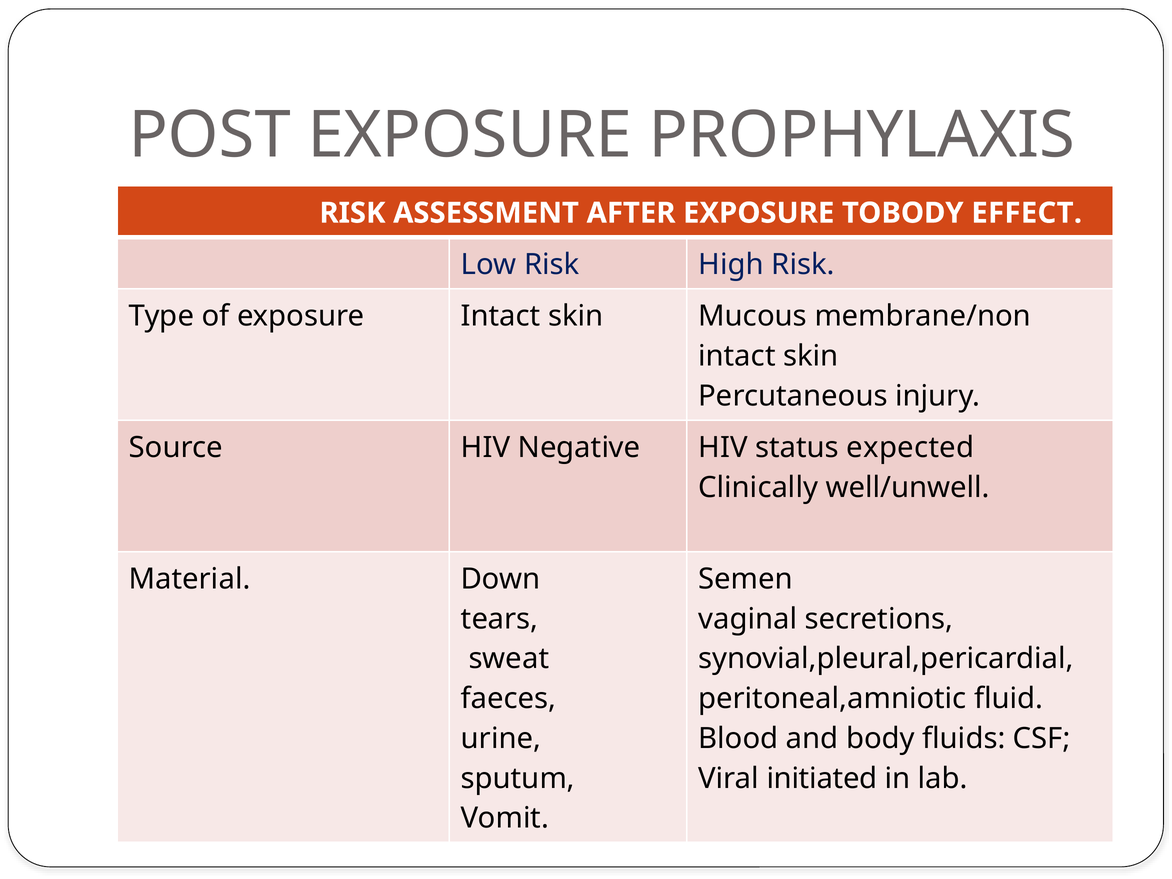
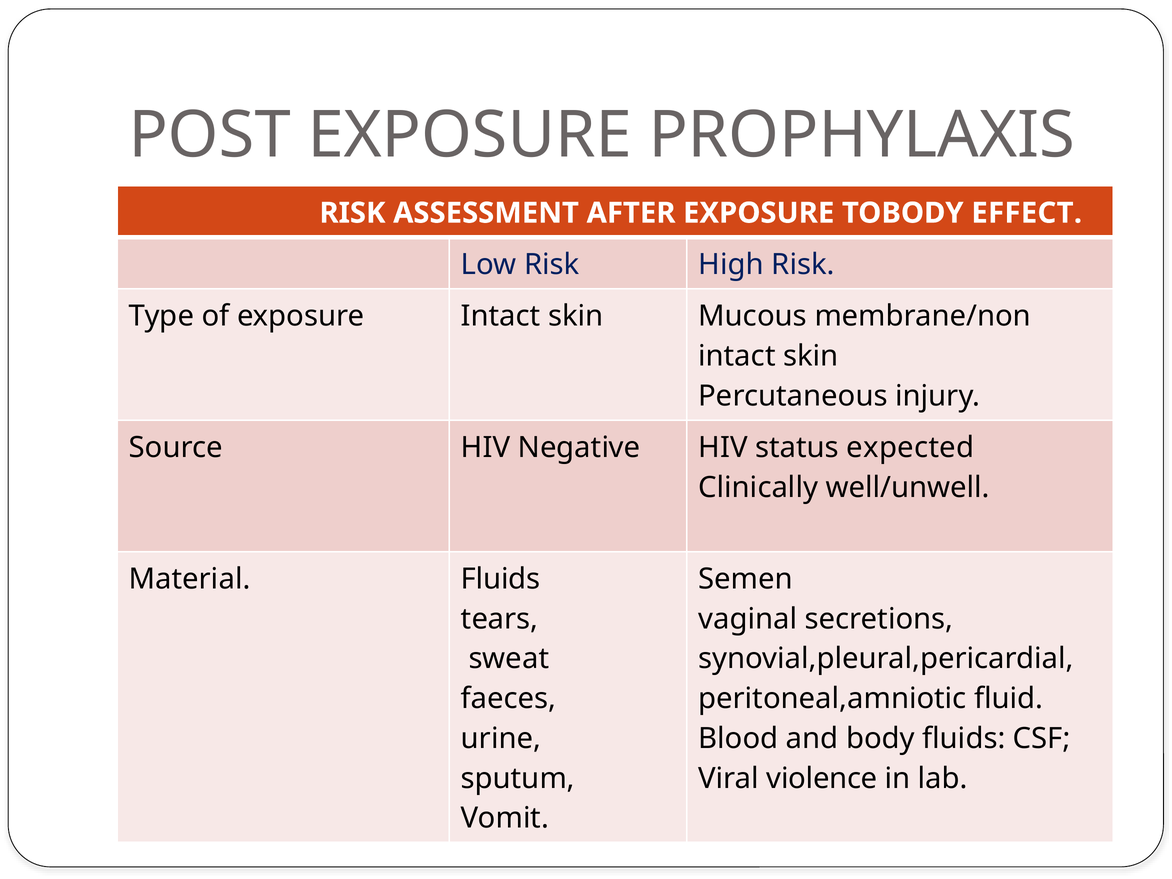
Material Down: Down -> Fluids (501, 579)
initiated: initiated -> violence (822, 778)
